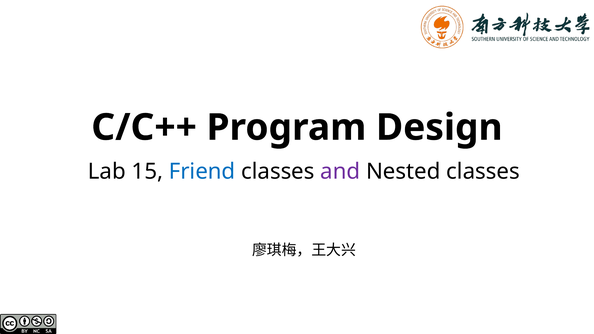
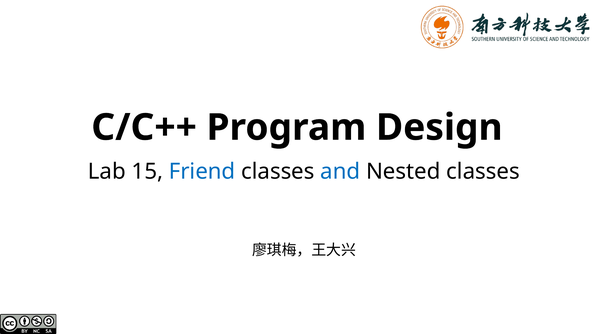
and colour: purple -> blue (340, 172)
